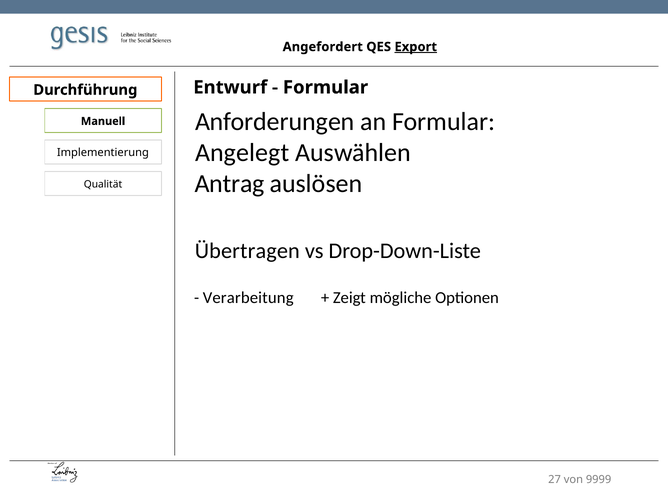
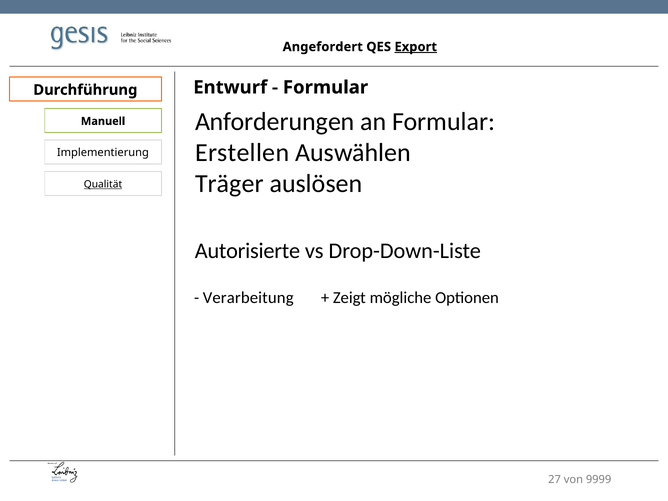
Angelegt: Angelegt -> Erstellen (242, 153)
Antrag: Antrag -> Träger (229, 184)
Qualität underline: none -> present (103, 184)
Übertragen: Übertragen -> Autorisierte (247, 251)
